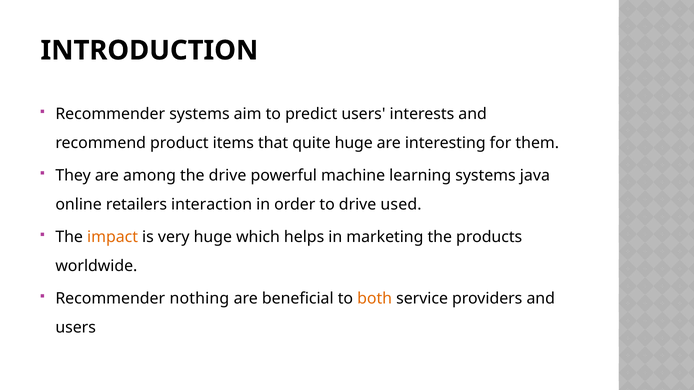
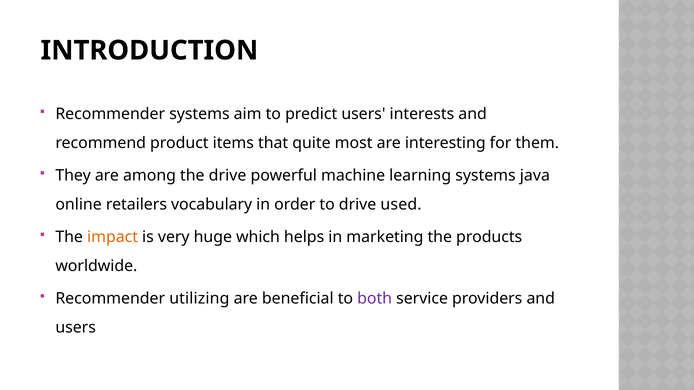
quite huge: huge -> most (354, 143)
interaction: interaction -> vocabulary (212, 205)
nothing: nothing -> utilizing (199, 299)
both colour: orange -> purple (375, 299)
